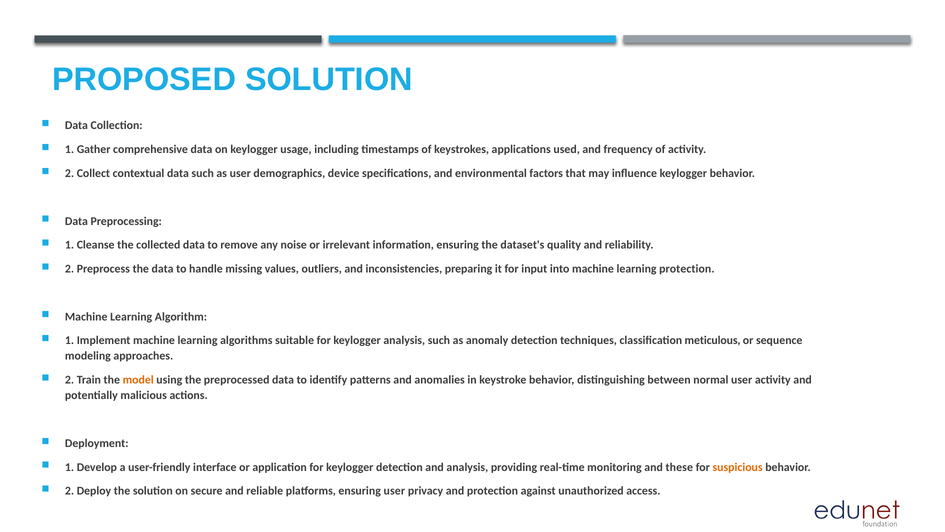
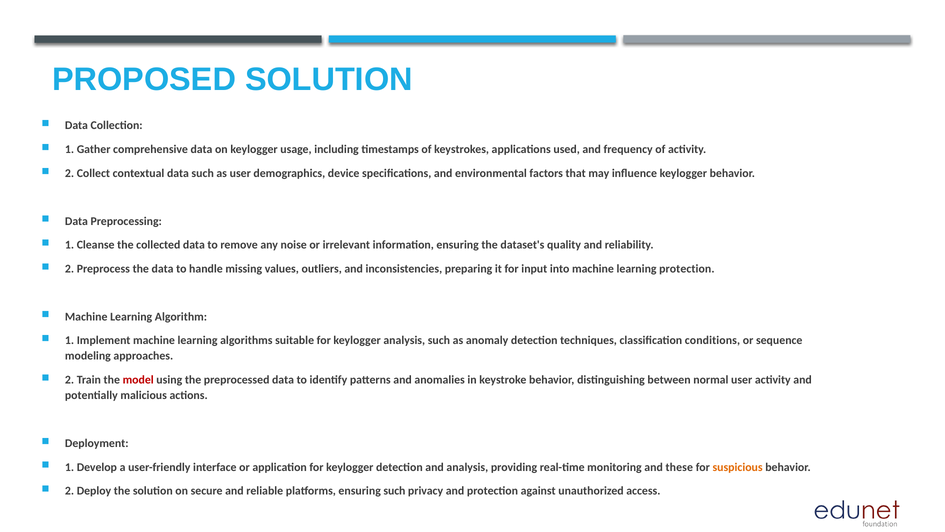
meticulous: meticulous -> conditions (712, 340)
model colour: orange -> red (138, 380)
ensuring user: user -> such (394, 491)
